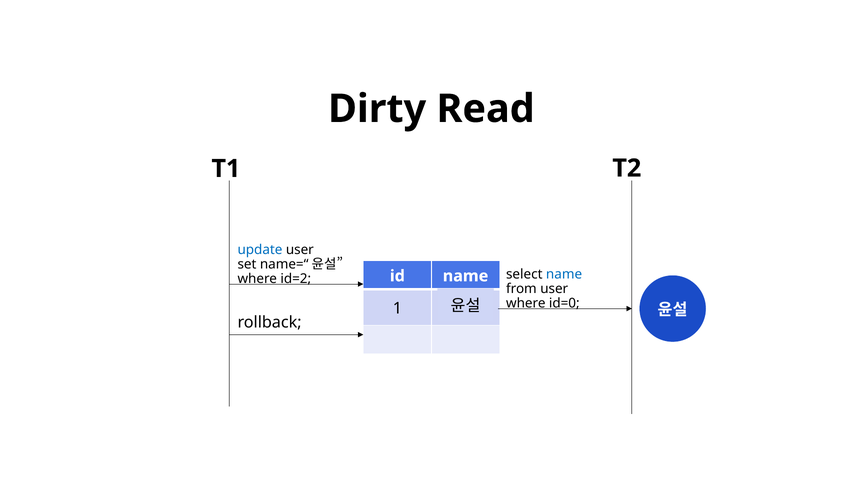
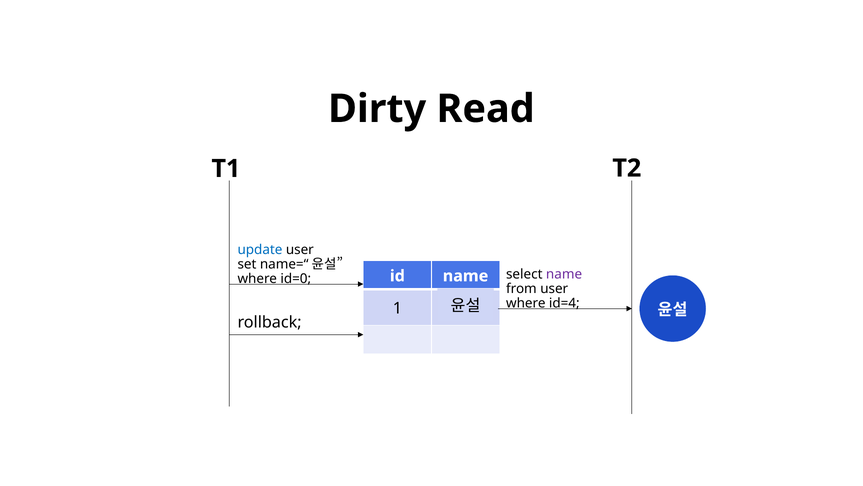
name colour: blue -> purple (564, 274)
id=2: id=2 -> id=0 (296, 279)
id=0: id=0 -> id=4 (564, 303)
